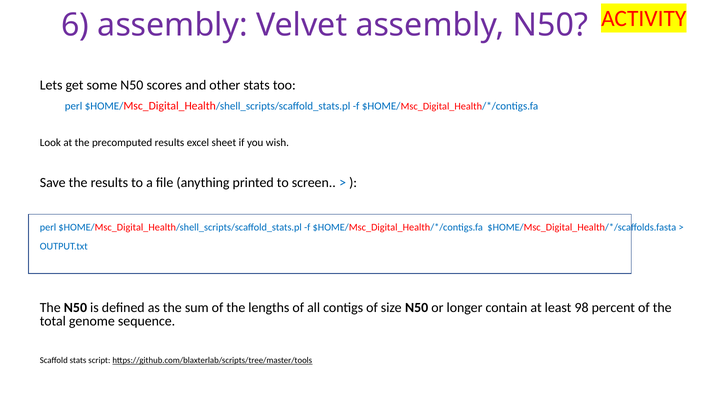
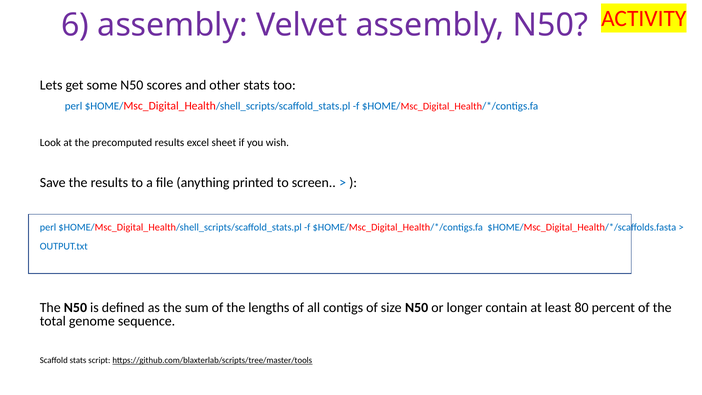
98: 98 -> 80 (582, 307)
